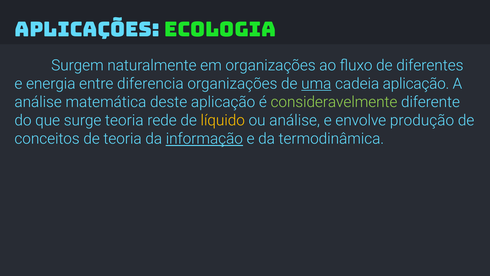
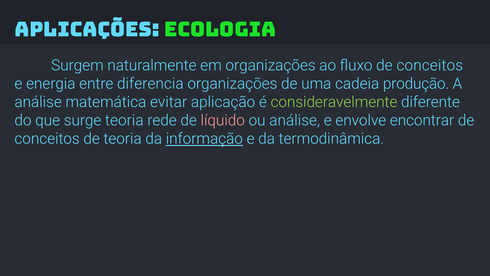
fluxo de diferentes: diferentes -> conceitos (430, 65)
uma underline: present -> none (316, 84)
cadeia aplicação: aplicação -> produção (416, 84)
deste: deste -> evitar (169, 102)
líquido colour: yellow -> pink (223, 120)
produção: produção -> encontrar (422, 120)
